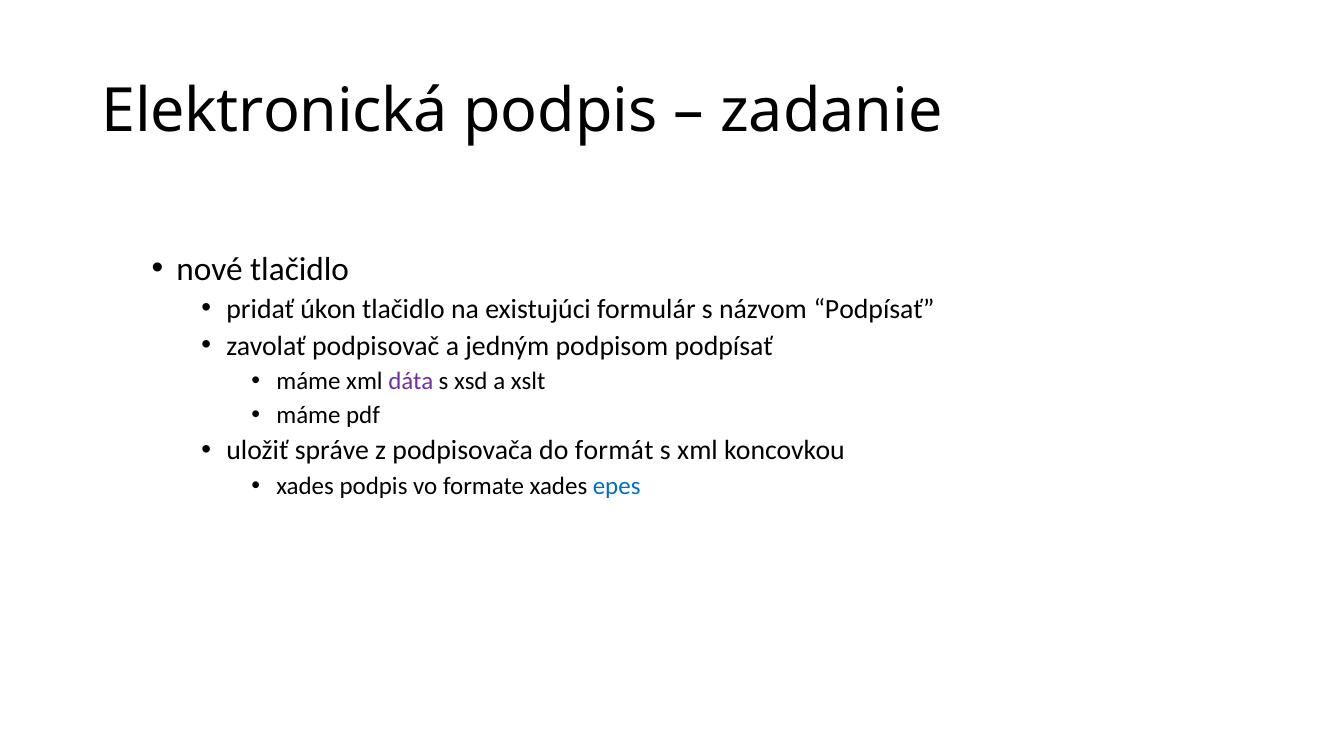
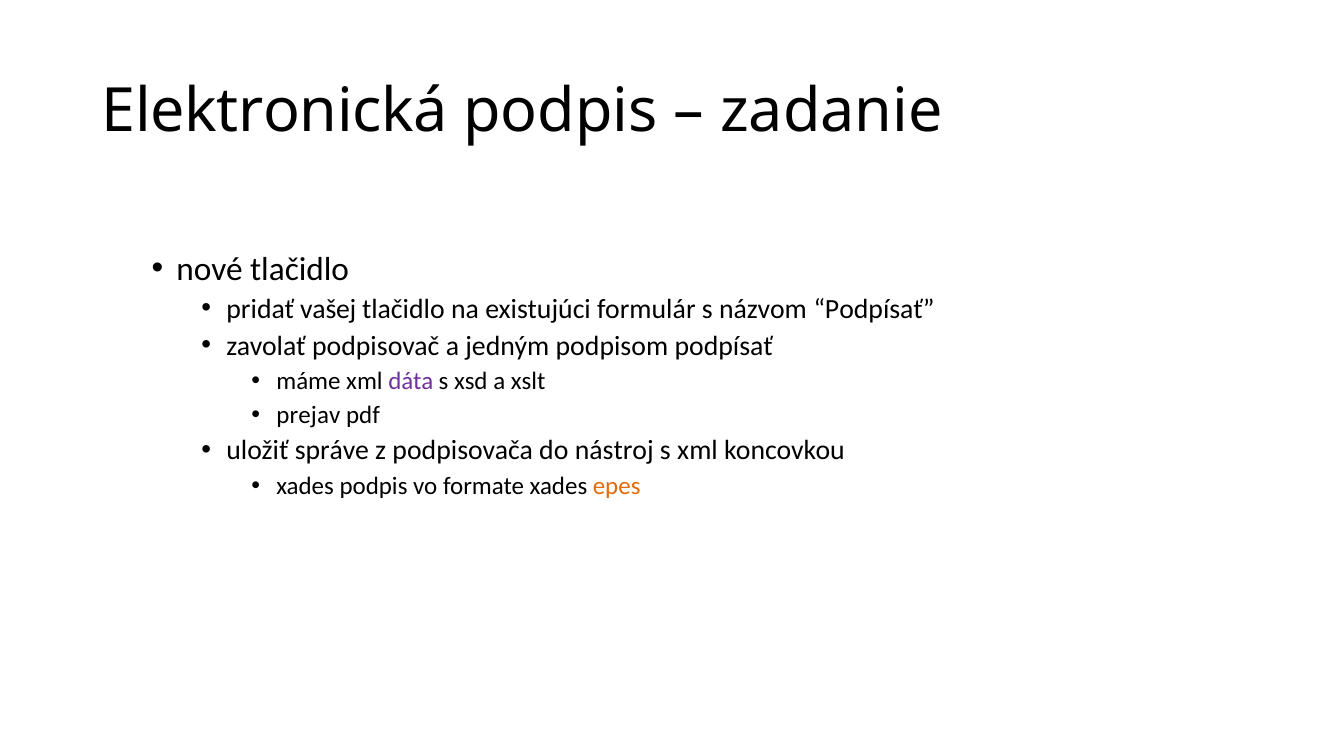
úkon: úkon -> vašej (328, 309)
máme: máme -> prejav (308, 415)
formát: formát -> nástroj (614, 451)
epes colour: blue -> orange (617, 486)
